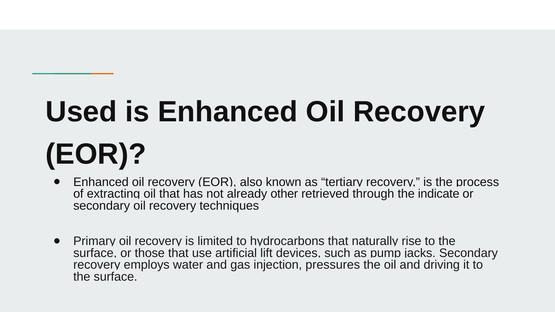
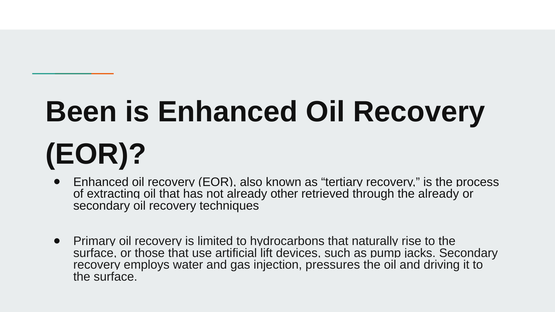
Used: Used -> Been (81, 112)
the indicate: indicate -> already (439, 194)
